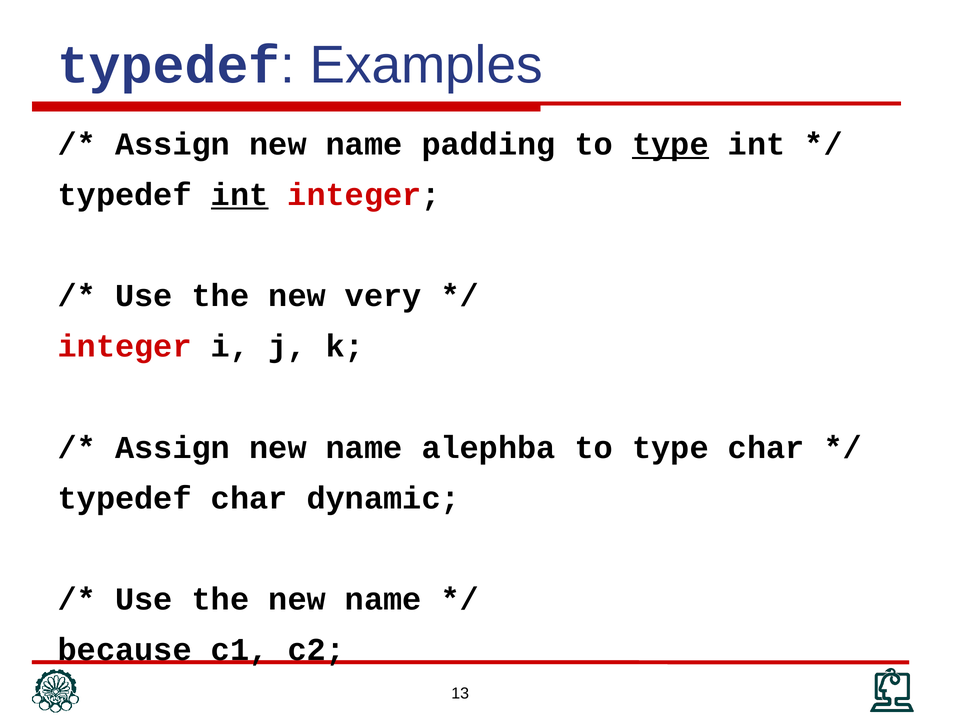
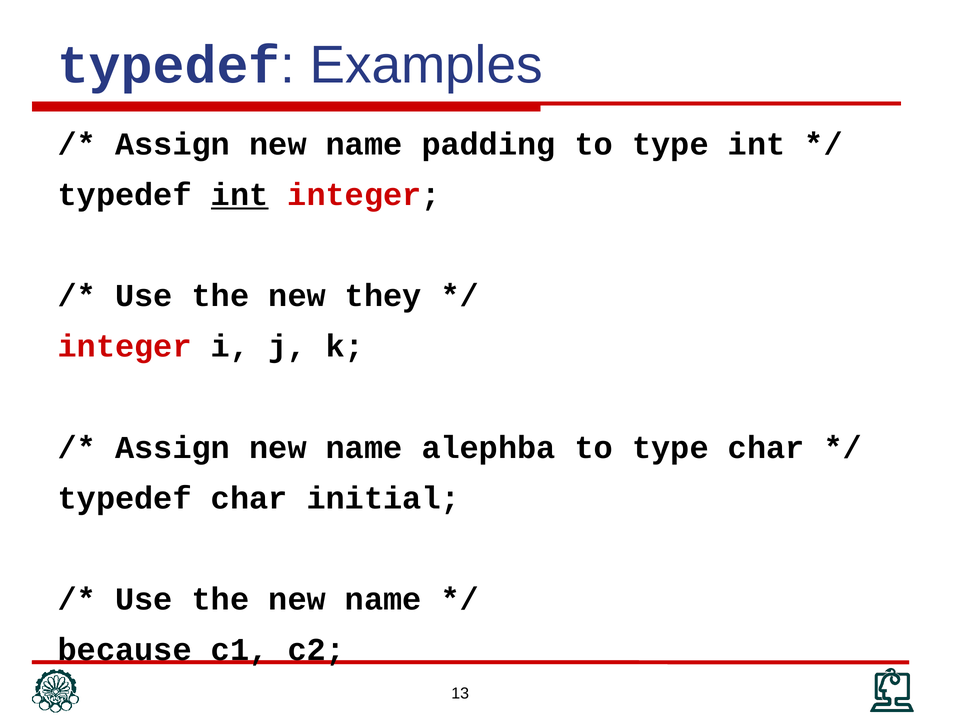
type underline: present -> none (670, 144)
very: very -> they (383, 296)
dynamic: dynamic -> initial (383, 498)
